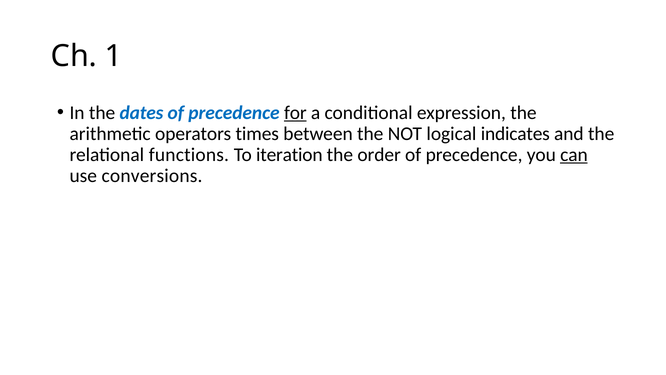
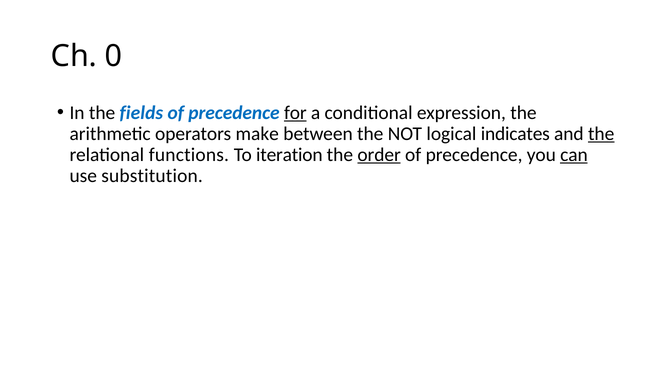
1: 1 -> 0 (114, 56)
dates: dates -> fields (141, 113)
times: times -> make (257, 134)
the underline: none -> present (601, 134)
order underline: none -> present (379, 155)
conversions: conversions -> substitution (152, 176)
